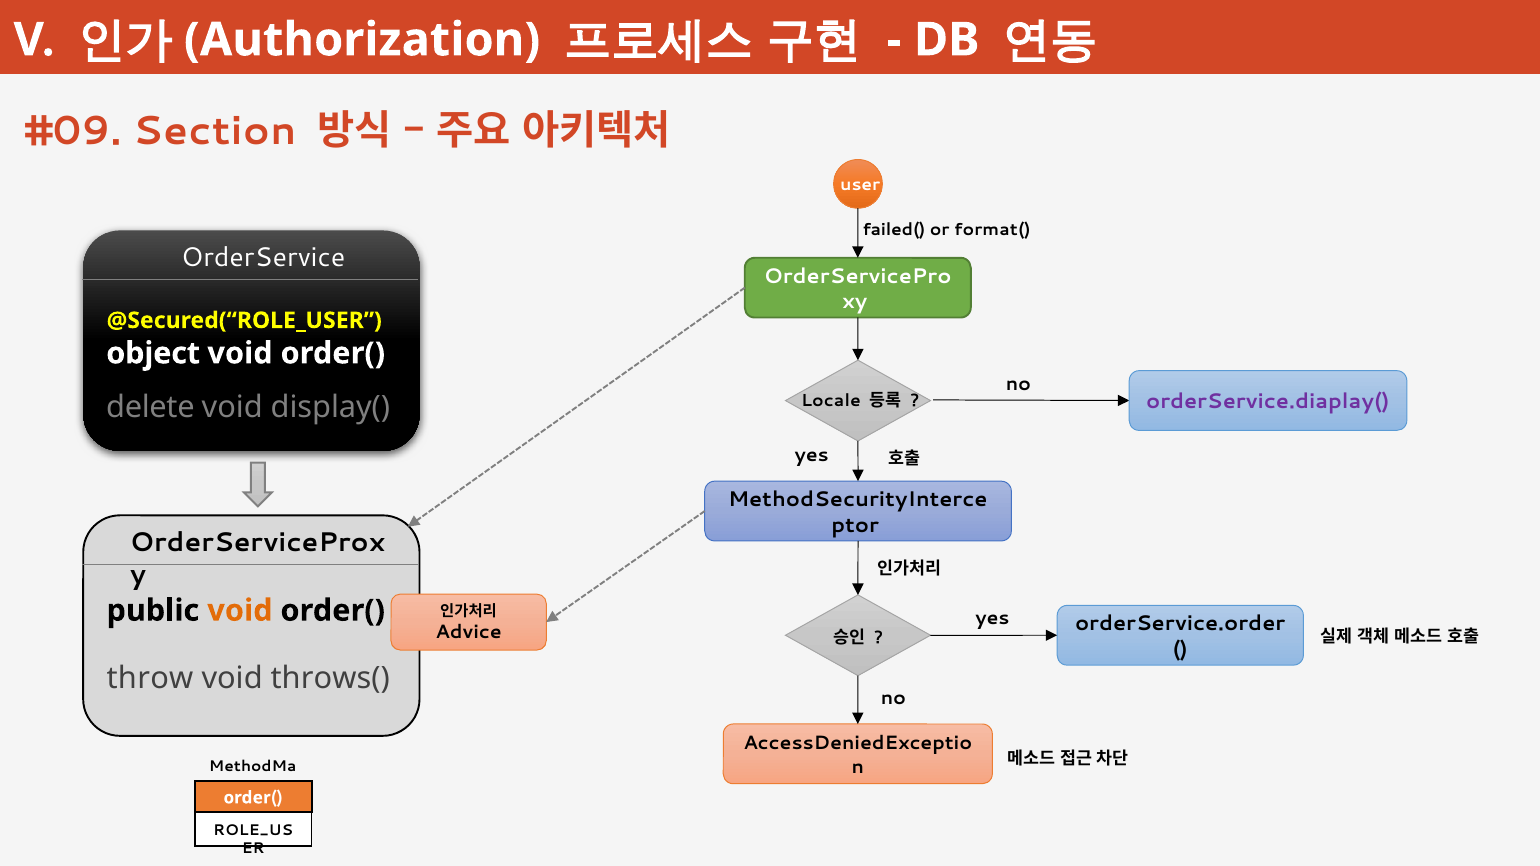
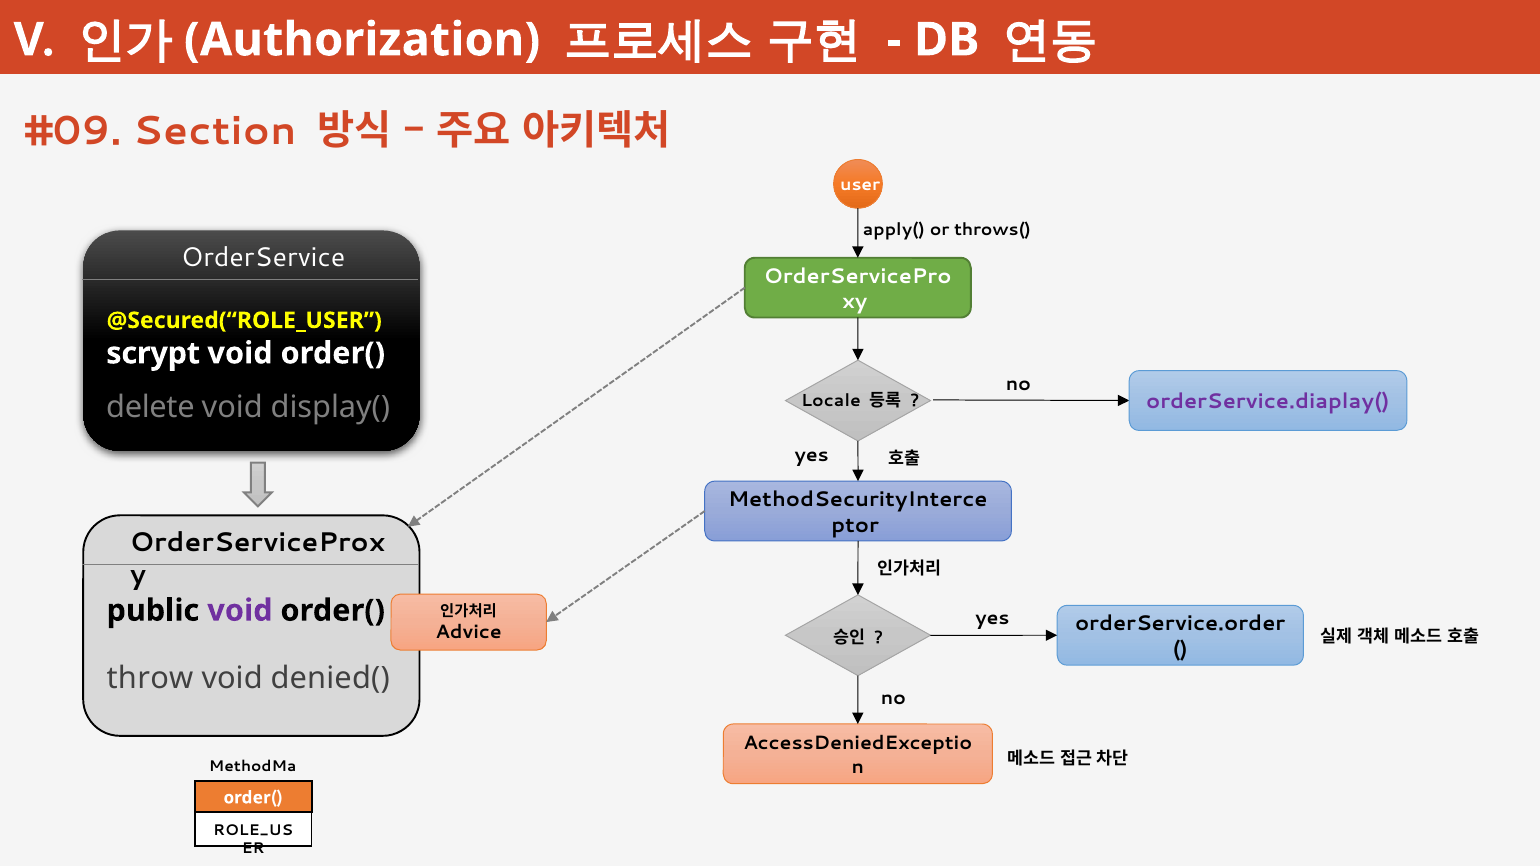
failed(: failed( -> apply( (894, 230)
format(: format( -> throws( (993, 230)
object: object -> scrypt (153, 353)
void colour: orange -> purple (240, 611)
throws(: throws( -> denied( (330, 678)
